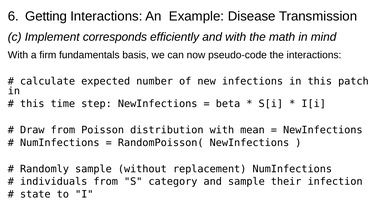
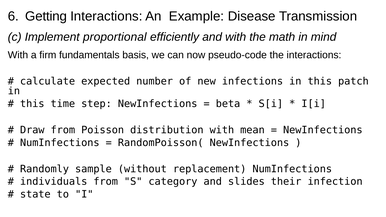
corresponds: corresponds -> proportional (115, 37)
and sample: sample -> slides (246, 182)
